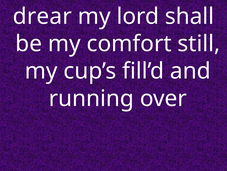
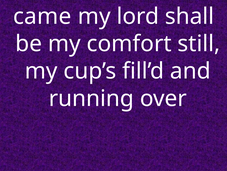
drear: drear -> came (42, 16)
